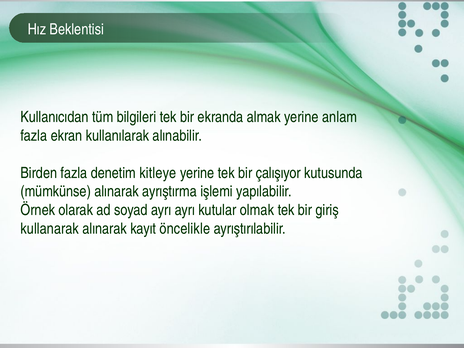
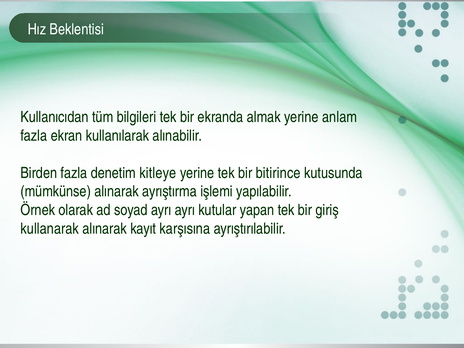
çalışıyor: çalışıyor -> bitirince (278, 173)
olmak: olmak -> yapan (257, 210)
öncelikle: öncelikle -> karşısına (185, 229)
